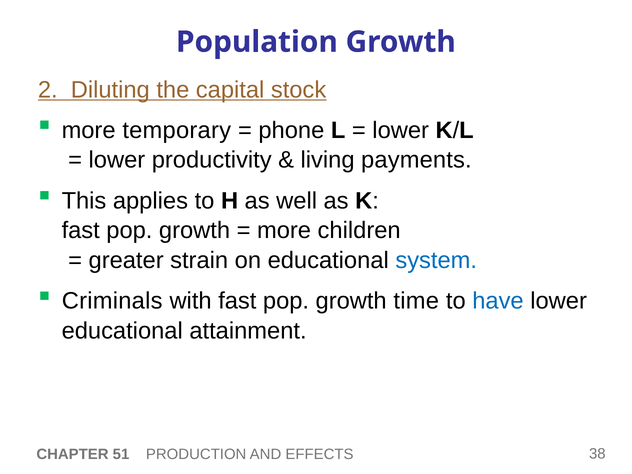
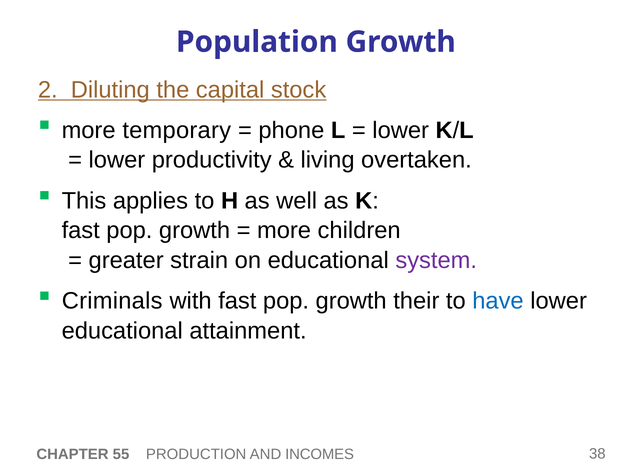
payments: payments -> overtaken (416, 160)
system colour: blue -> purple (436, 260)
time: time -> their (416, 301)
51: 51 -> 55 (121, 455)
EFFECTS: EFFECTS -> INCOMES (320, 455)
